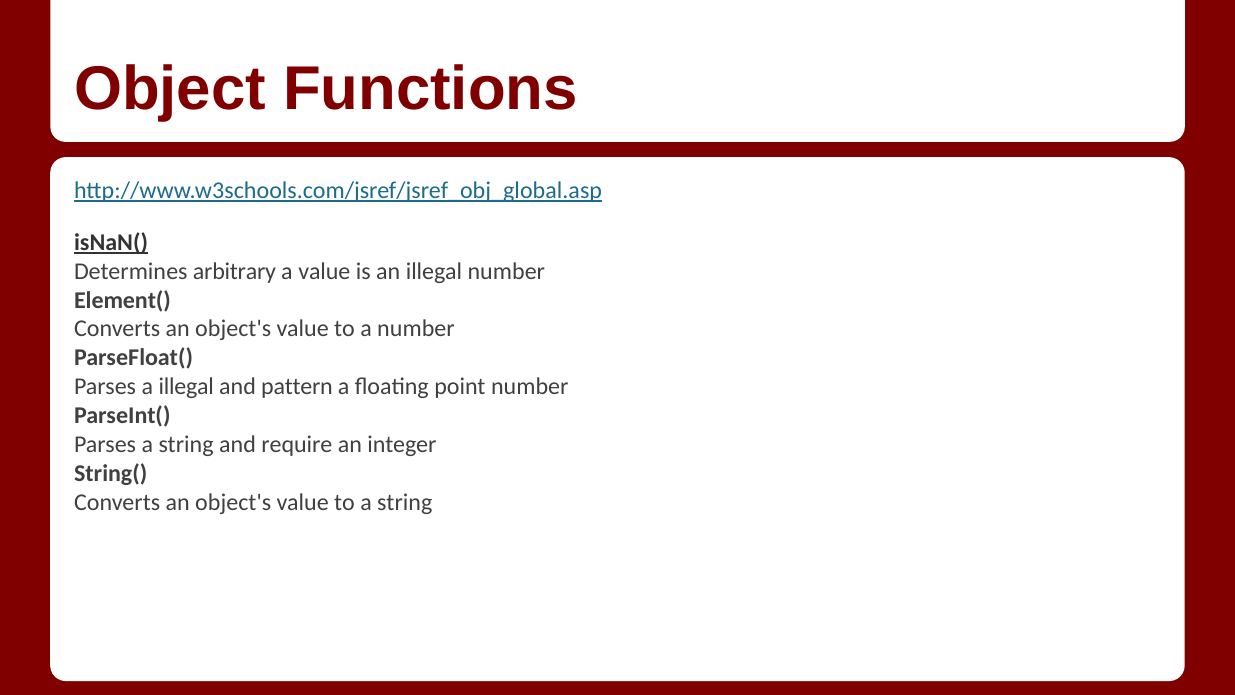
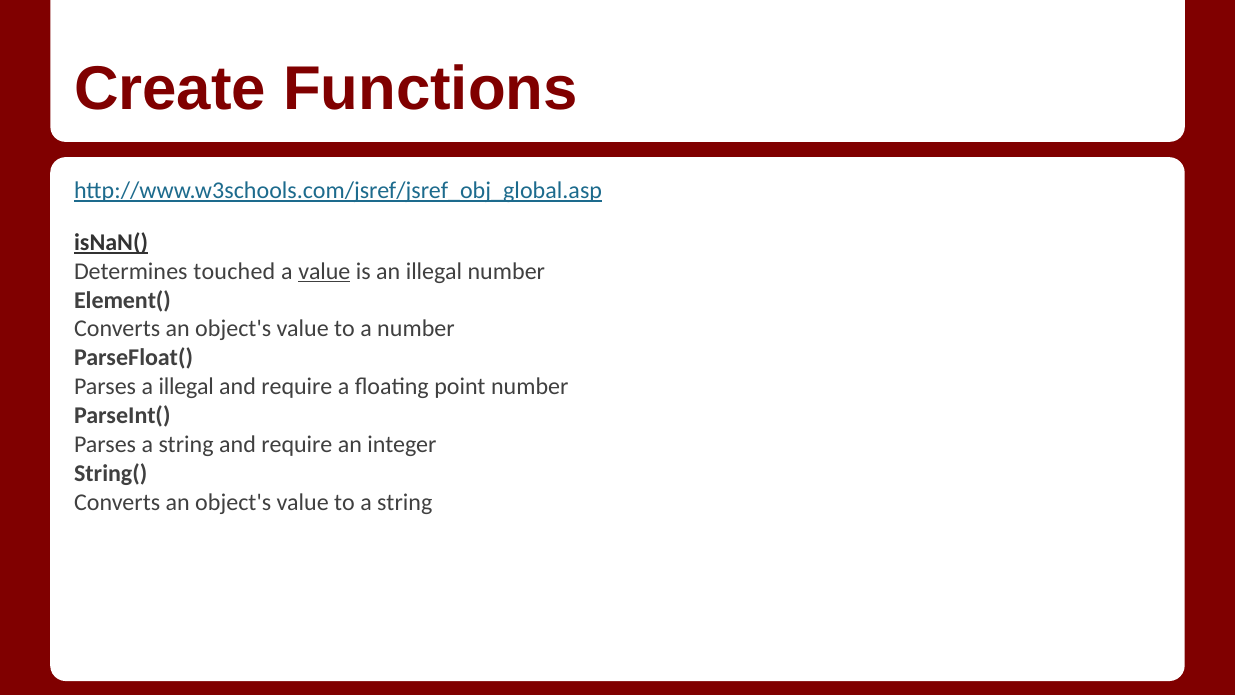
Object: Object -> Create (170, 90)
arbitrary: arbitrary -> touched (234, 271)
value underline: none -> present (324, 271)
pattern: pattern -> require (297, 387)
